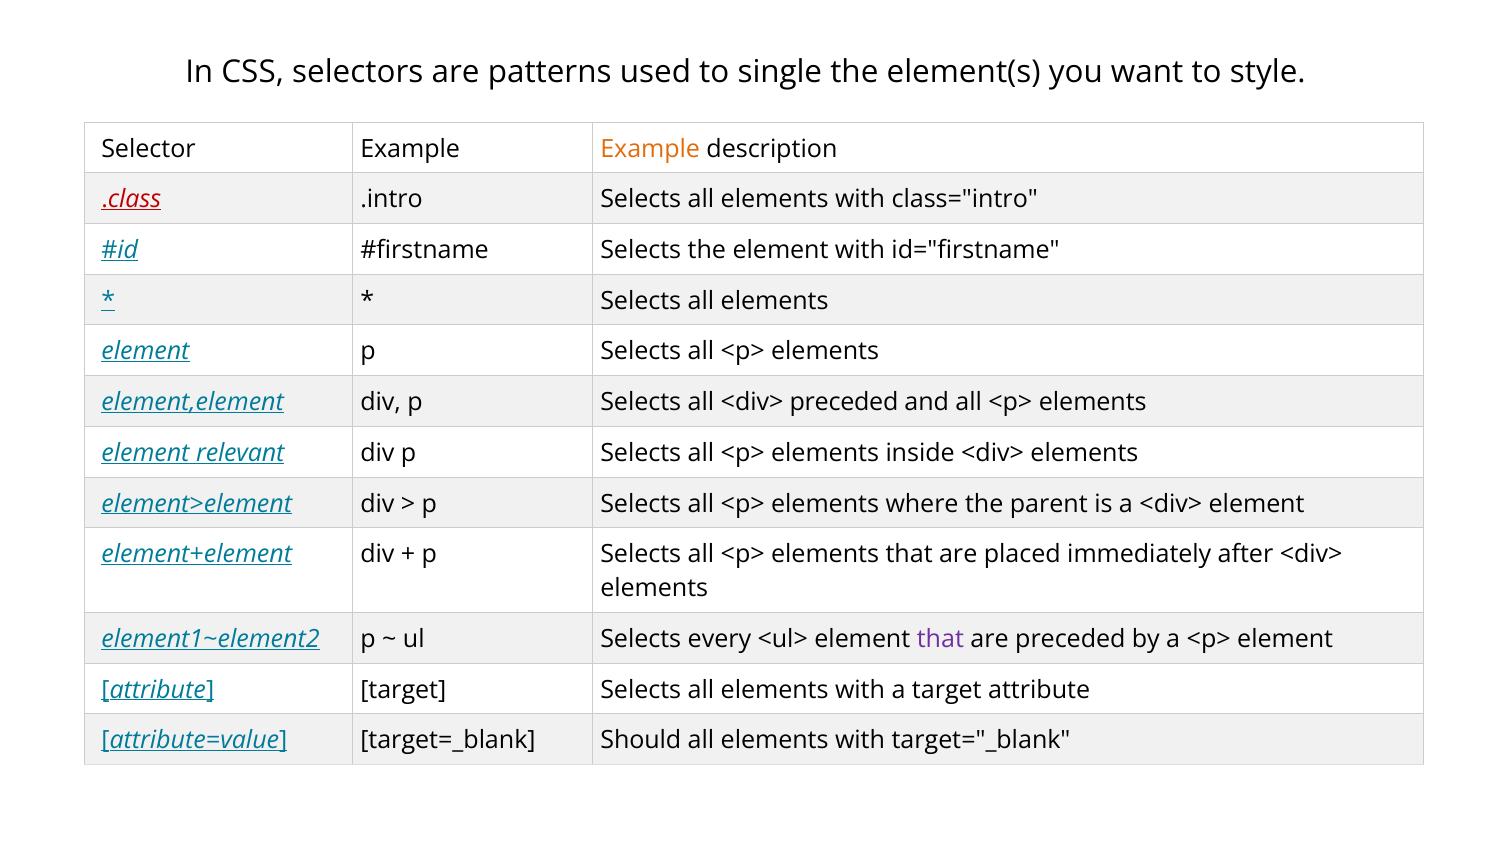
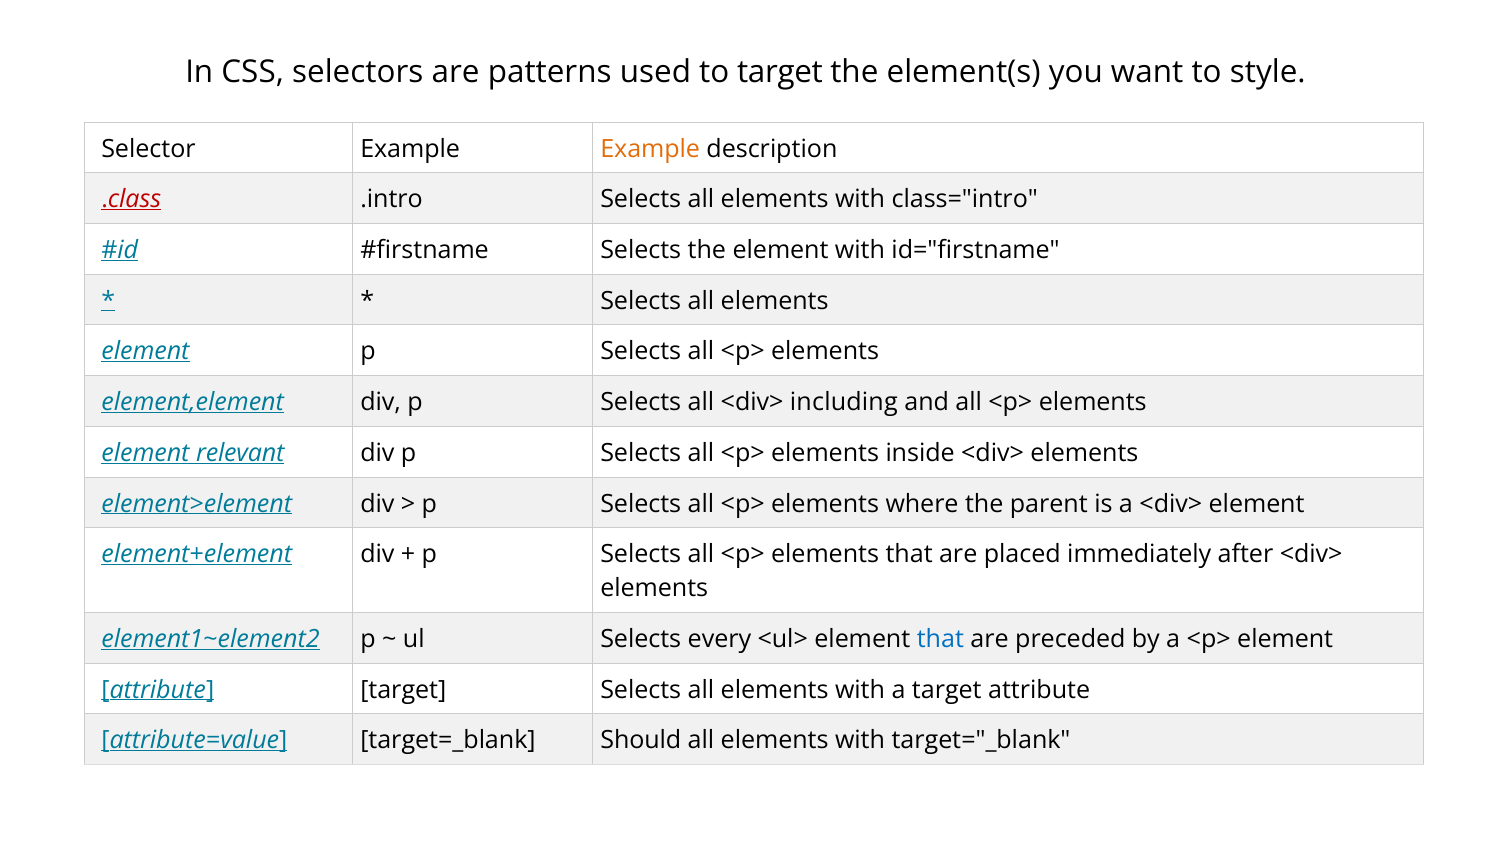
to single: single -> target (780, 72)
<div> preceded: preceded -> including (844, 402)
that colour: purple -> blue (940, 639)
